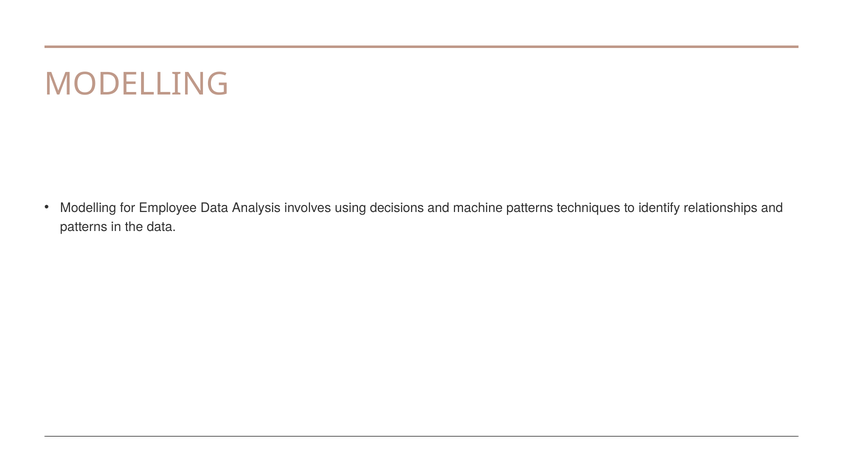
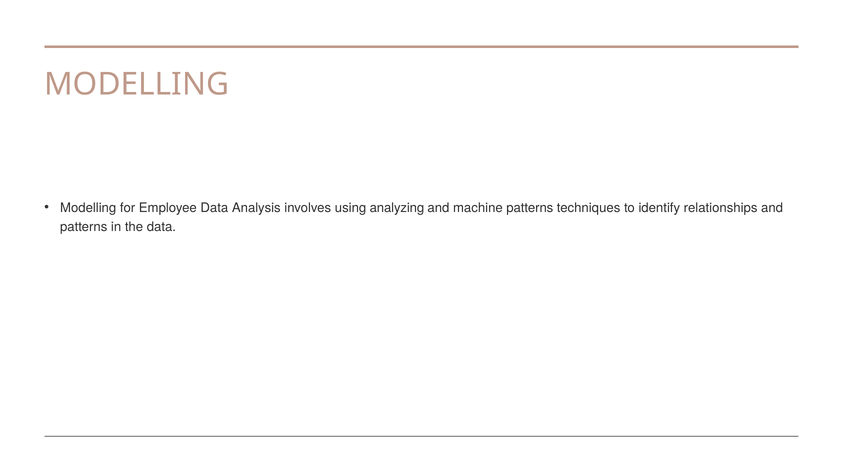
decisions: decisions -> analyzing (397, 208)
